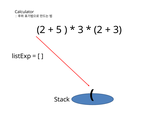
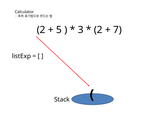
3: 3 -> 7 (118, 30)
